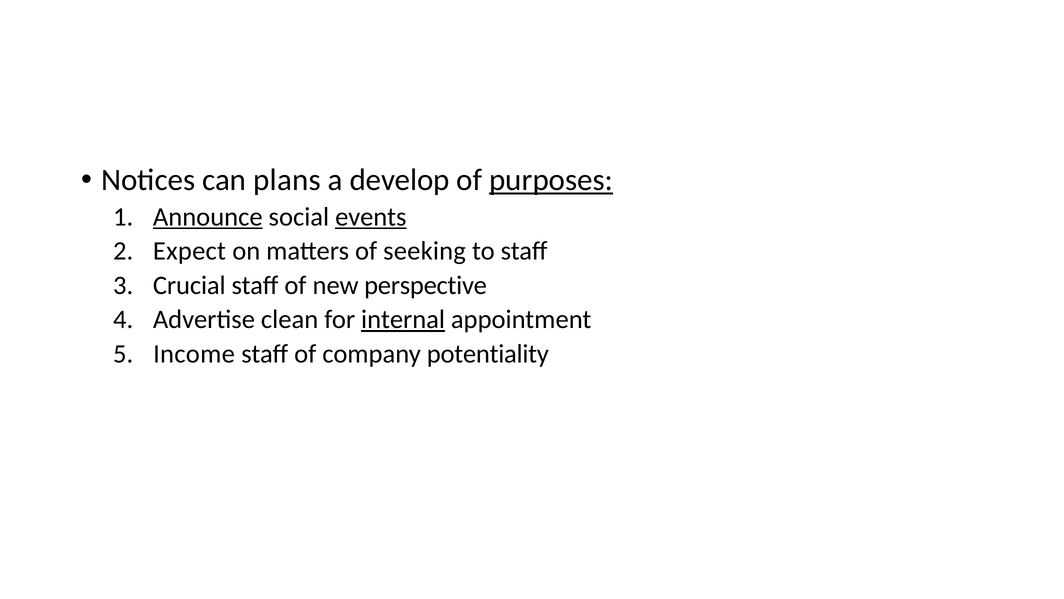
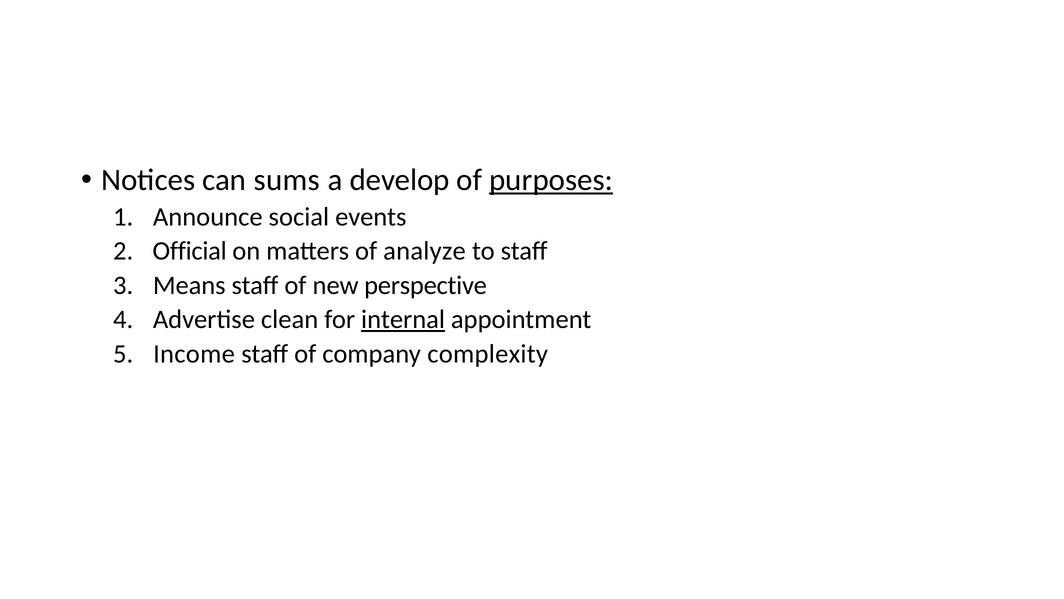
plans: plans -> sums (287, 180)
Announce underline: present -> none (208, 217)
events underline: present -> none (371, 217)
Expect: Expect -> Official (190, 251)
seeking: seeking -> analyze (425, 251)
Crucial: Crucial -> Means (189, 285)
potentiality: potentiality -> complexity (488, 354)
